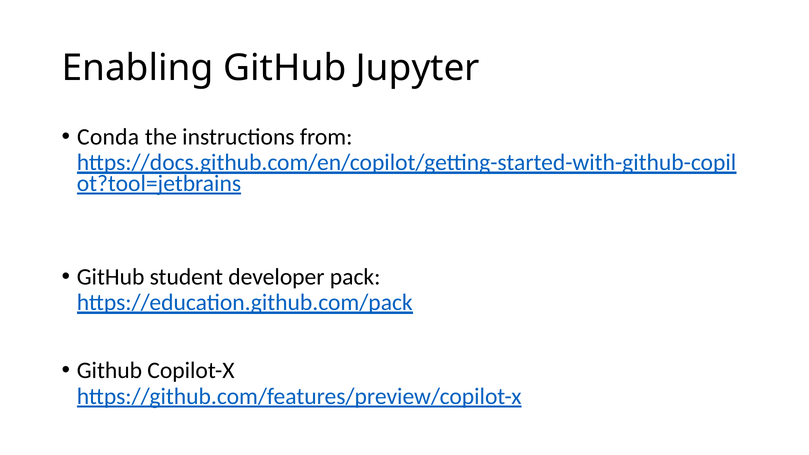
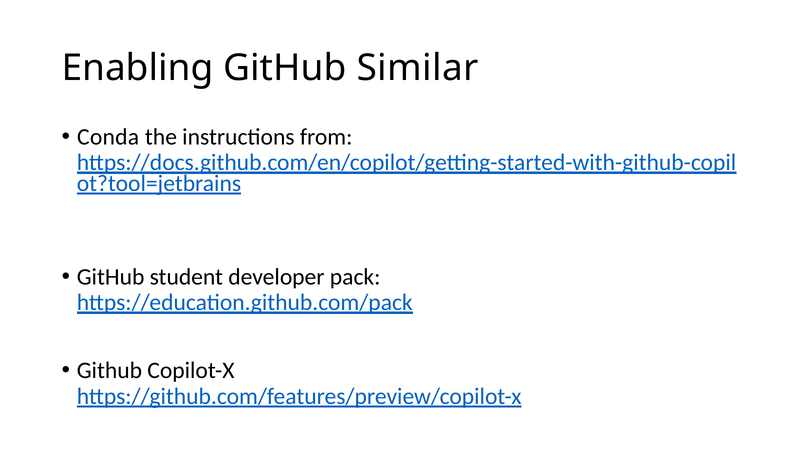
Jupyter: Jupyter -> Similar (418, 68)
